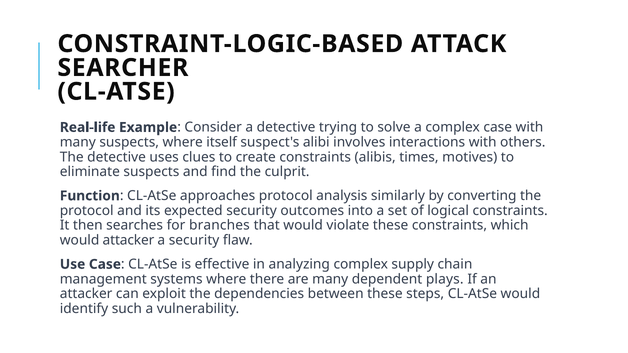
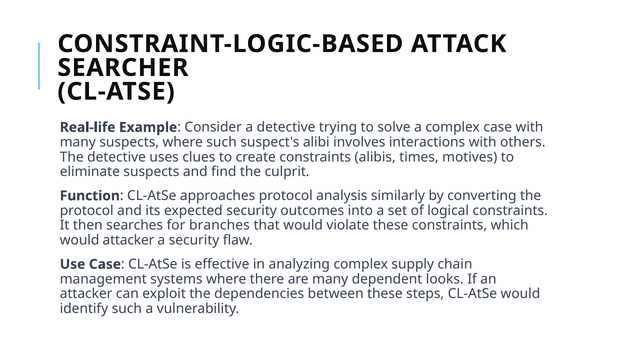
where itself: itself -> such (222, 142)
plays: plays -> looks (445, 279)
